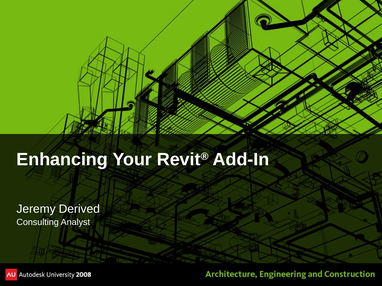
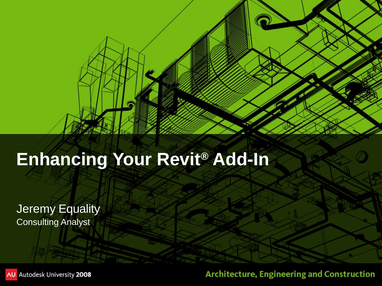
Derived: Derived -> Equality (79, 209)
